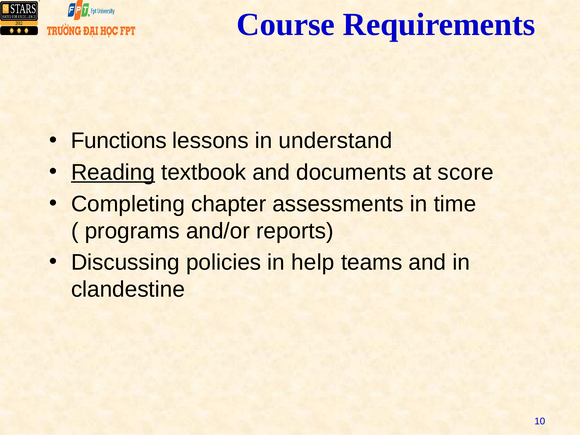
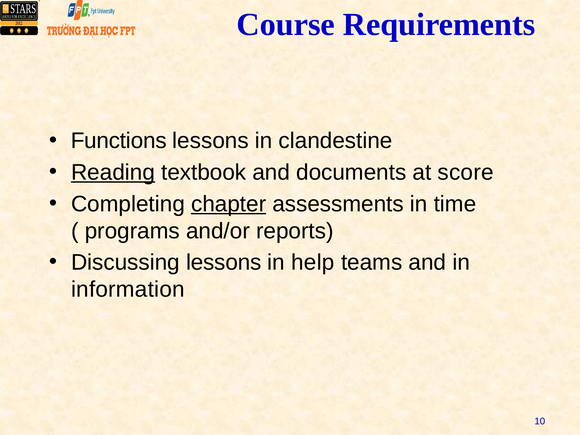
understand: understand -> clandestine (336, 141)
chapter underline: none -> present (229, 204)
Discussing policies: policies -> lessons (224, 262)
clandestine: clandestine -> information (128, 289)
